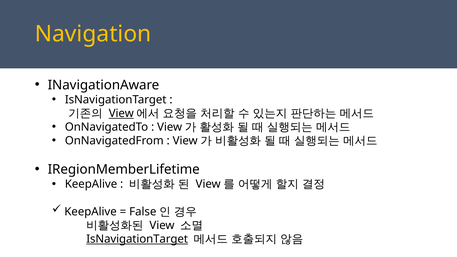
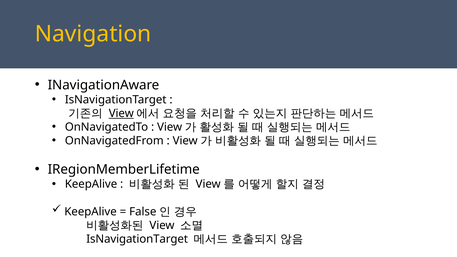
IsNavigationTarget underline: present -> none (137, 239)
